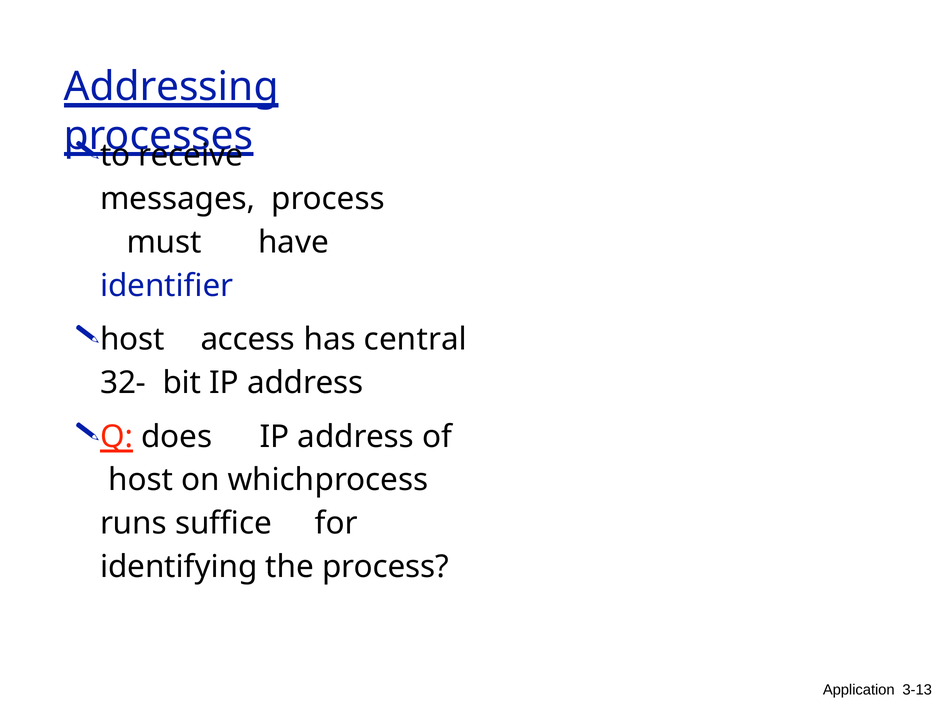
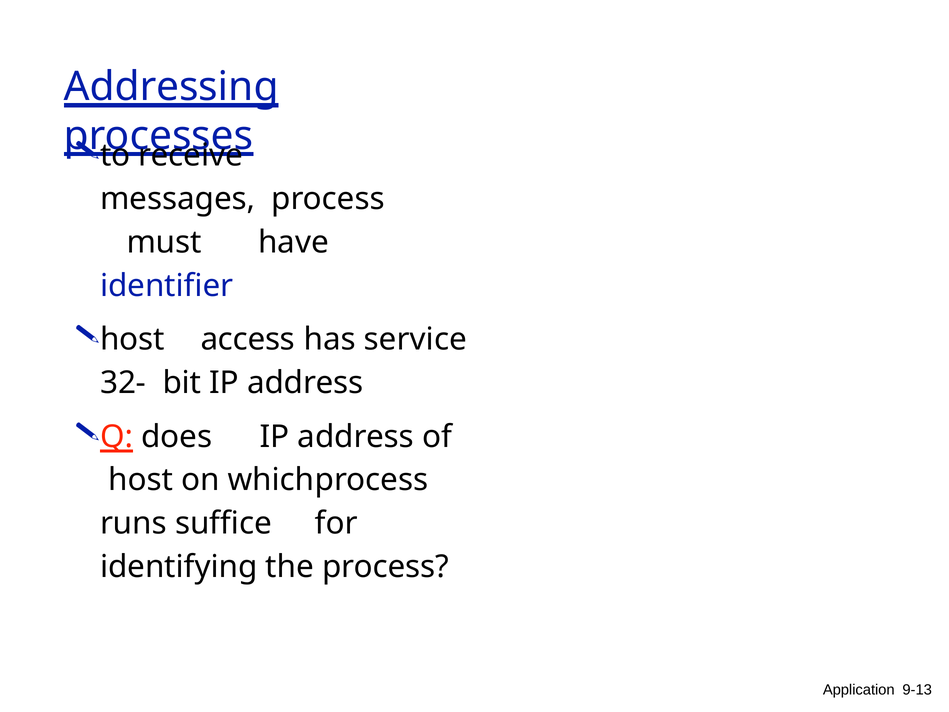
central: central -> service (415, 339)
3-13: 3-13 -> 9-13 (917, 690)
